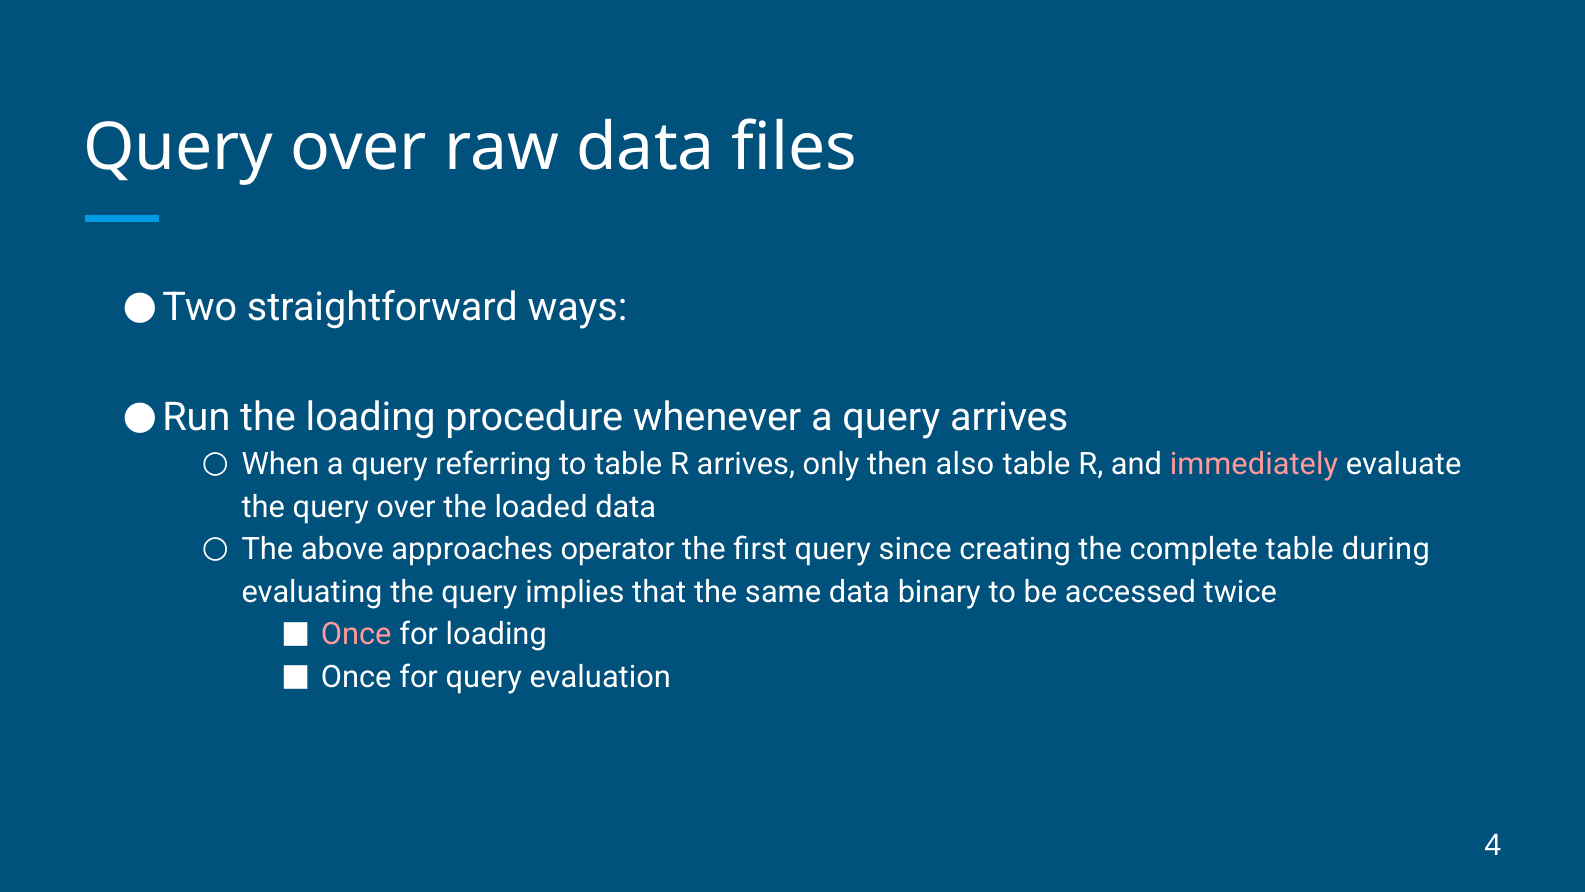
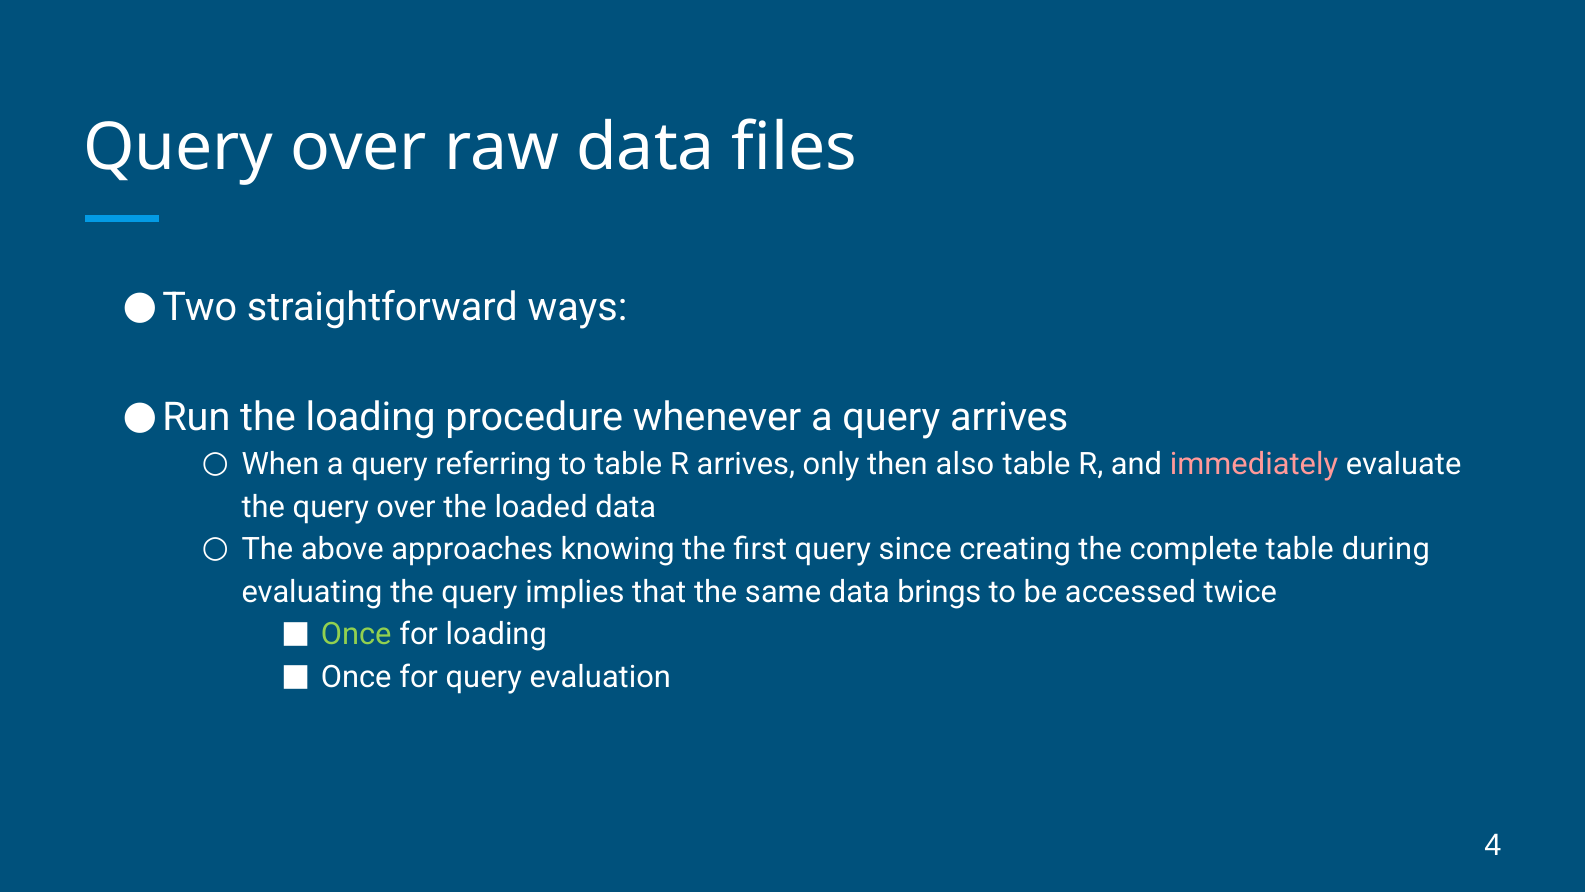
operator: operator -> knowing (618, 549)
binary: binary -> brings (939, 592)
Once colour: pink -> light green (356, 634)
